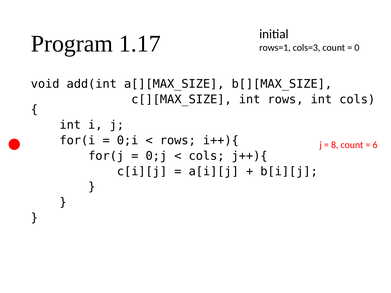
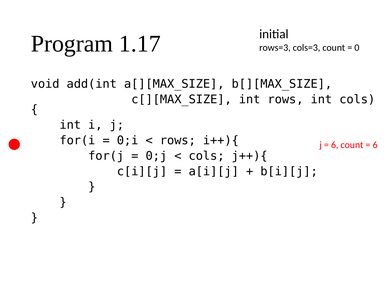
rows=1: rows=1 -> rows=3 (275, 48)
8: 8 -> 6 (335, 145)
